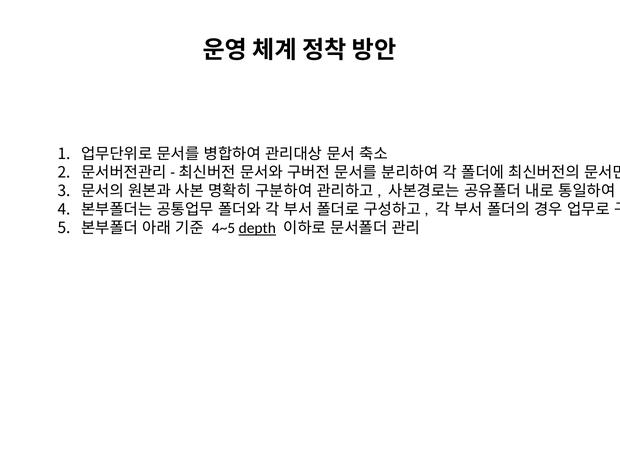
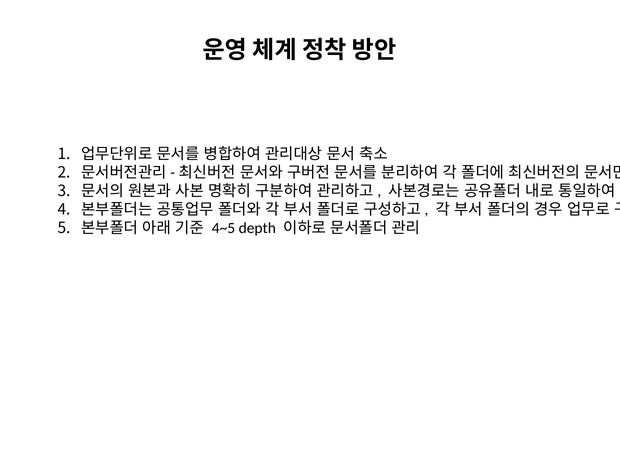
depth underline: present -> none (257, 228)
